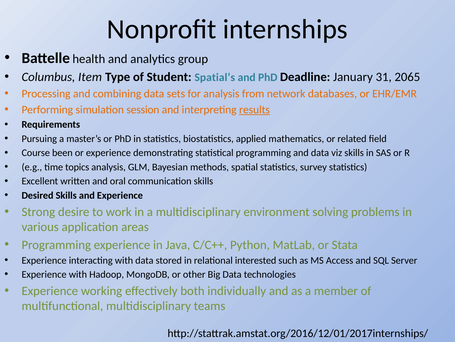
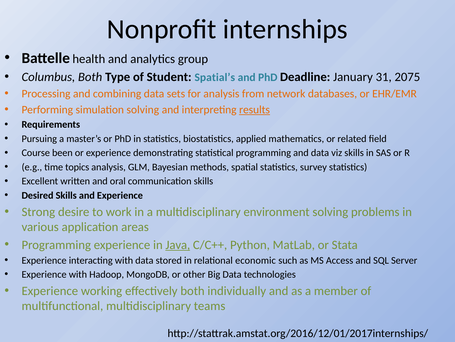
Columbus Item: Item -> Both (90, 77)
2065: 2065 -> 2075 (407, 77)
simulation session: session -> solving (143, 109)
Java underline: none -> present (178, 244)
interested: interested -> economic (256, 260)
